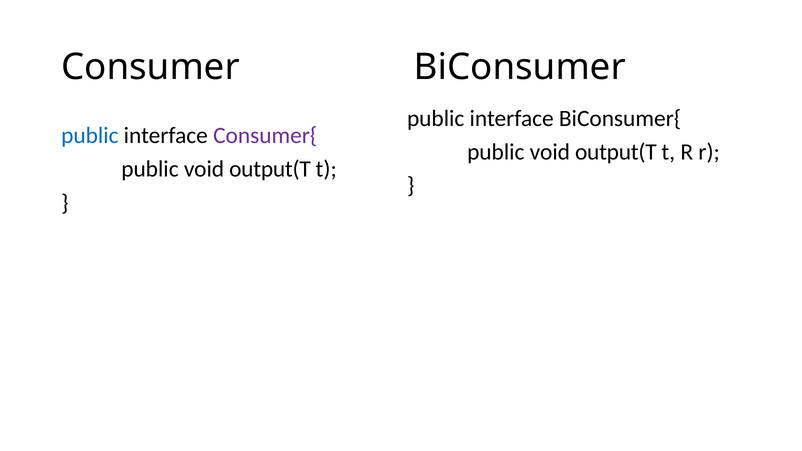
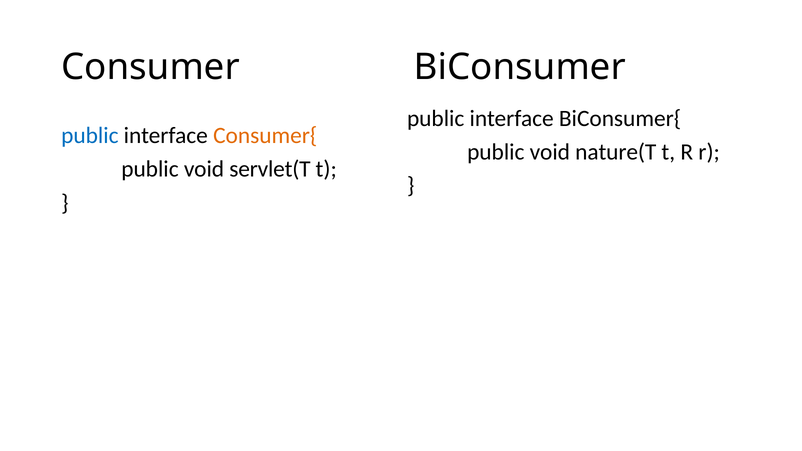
Consumer{ colour: purple -> orange (265, 136)
output(T: output(T -> nature(T (616, 152)
output(T: output(T -> servlet(T (270, 169)
